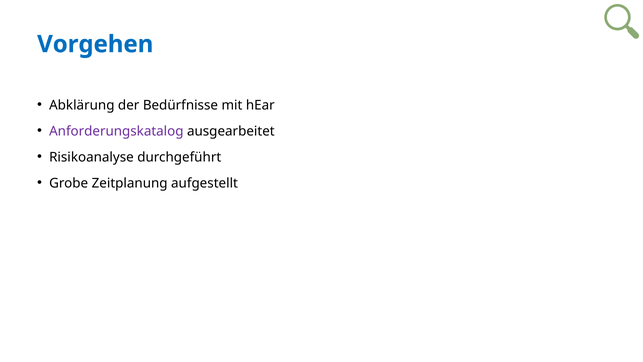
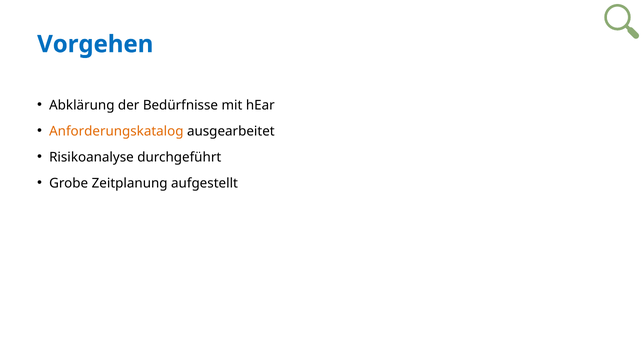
Anforderungskatalog colour: purple -> orange (116, 131)
